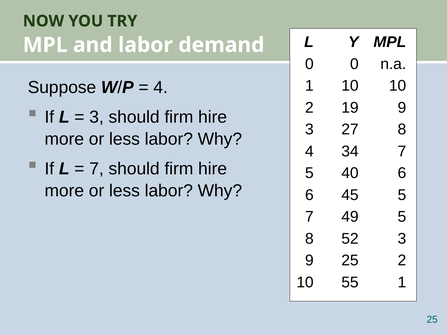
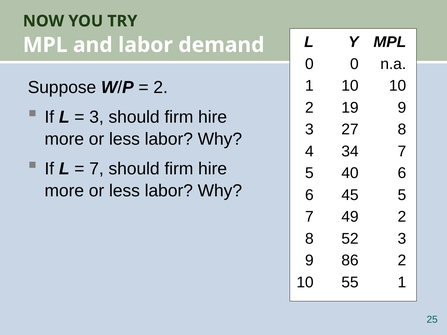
4: 4 -> 2 (161, 87)
49 5: 5 -> 2 (402, 217)
9 25: 25 -> 86 (350, 261)
